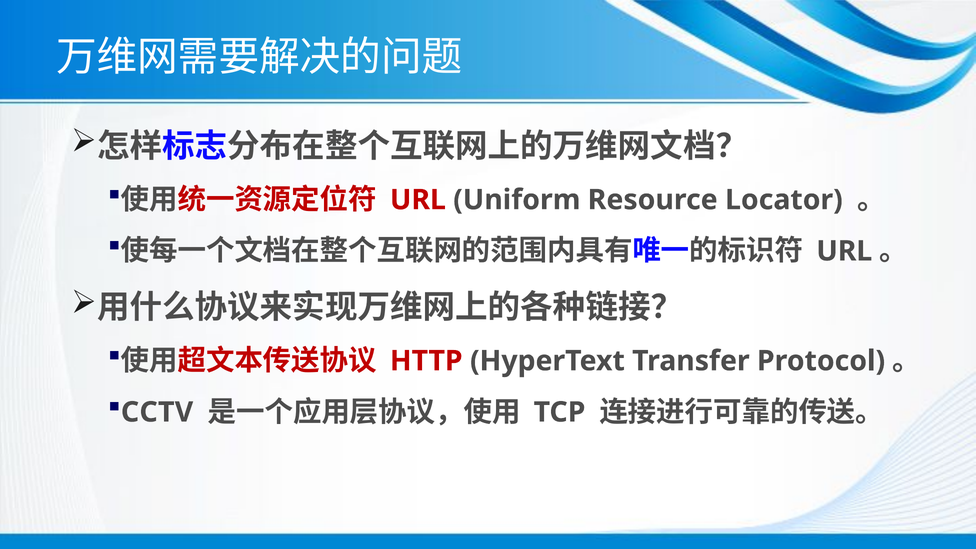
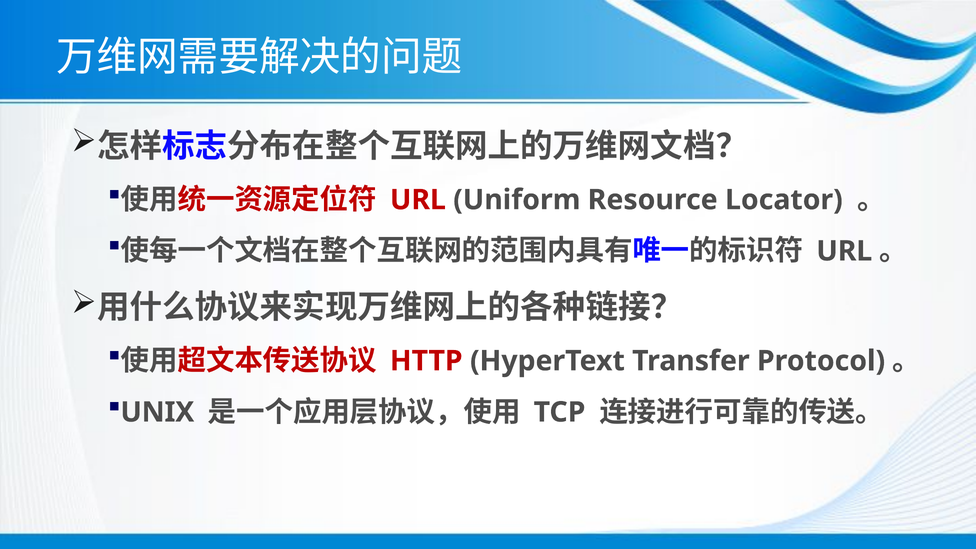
CCTV: CCTV -> UNIX (157, 412)
